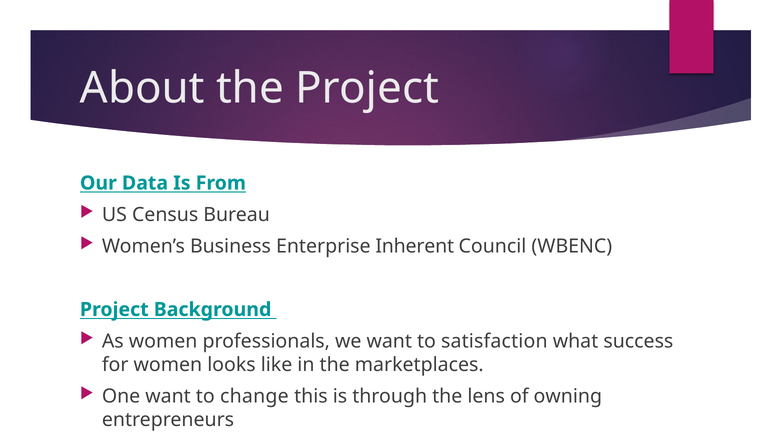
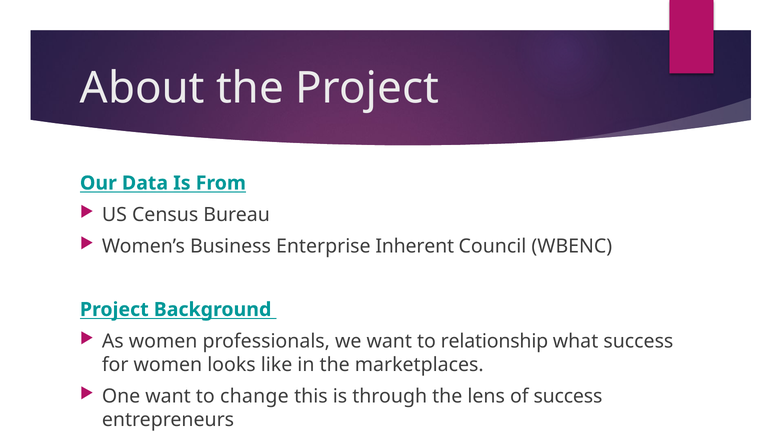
satisfaction: satisfaction -> relationship (494, 341)
of owning: owning -> success (568, 396)
